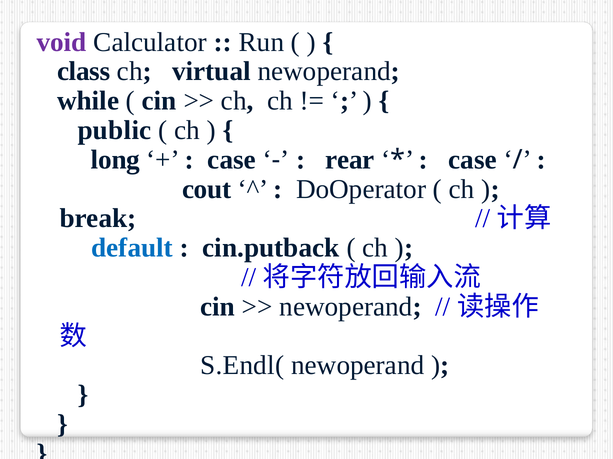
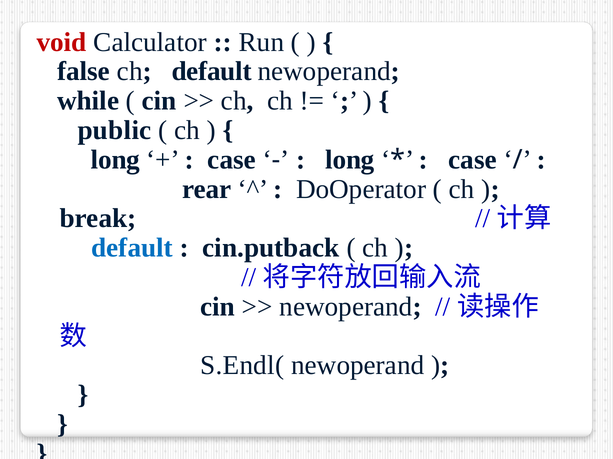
void colour: purple -> red (62, 42)
class: class -> false (84, 72)
ch virtual: virtual -> default (212, 72)
rear: rear -> long (350, 160)
cout: cout -> rear (207, 189)
